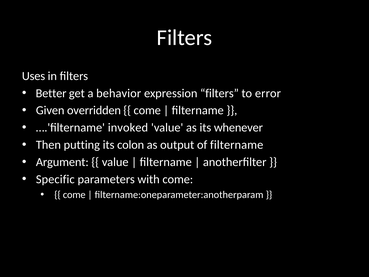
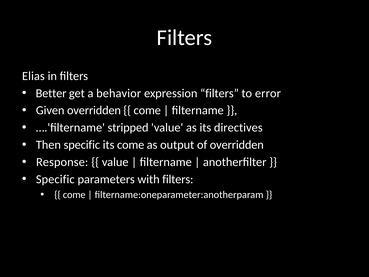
Uses: Uses -> Elias (33, 76)
invoked: invoked -> stripped (128, 128)
whenever: whenever -> directives (238, 128)
Then putting: putting -> specific (82, 145)
its colon: colon -> come (131, 145)
of filtername: filtername -> overridden (237, 145)
Argument: Argument -> Response (62, 162)
with come: come -> filters (178, 179)
